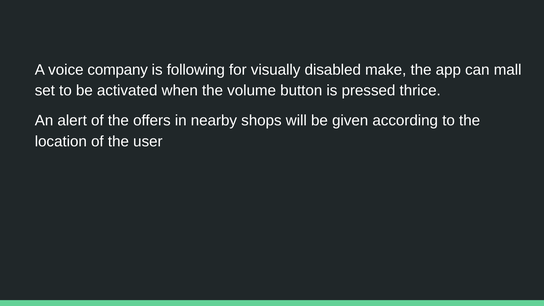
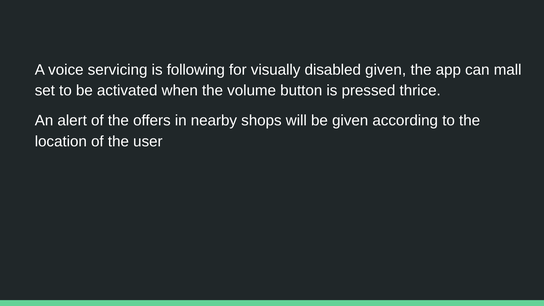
company: company -> servicing (118, 70)
disabled make: make -> given (386, 70)
